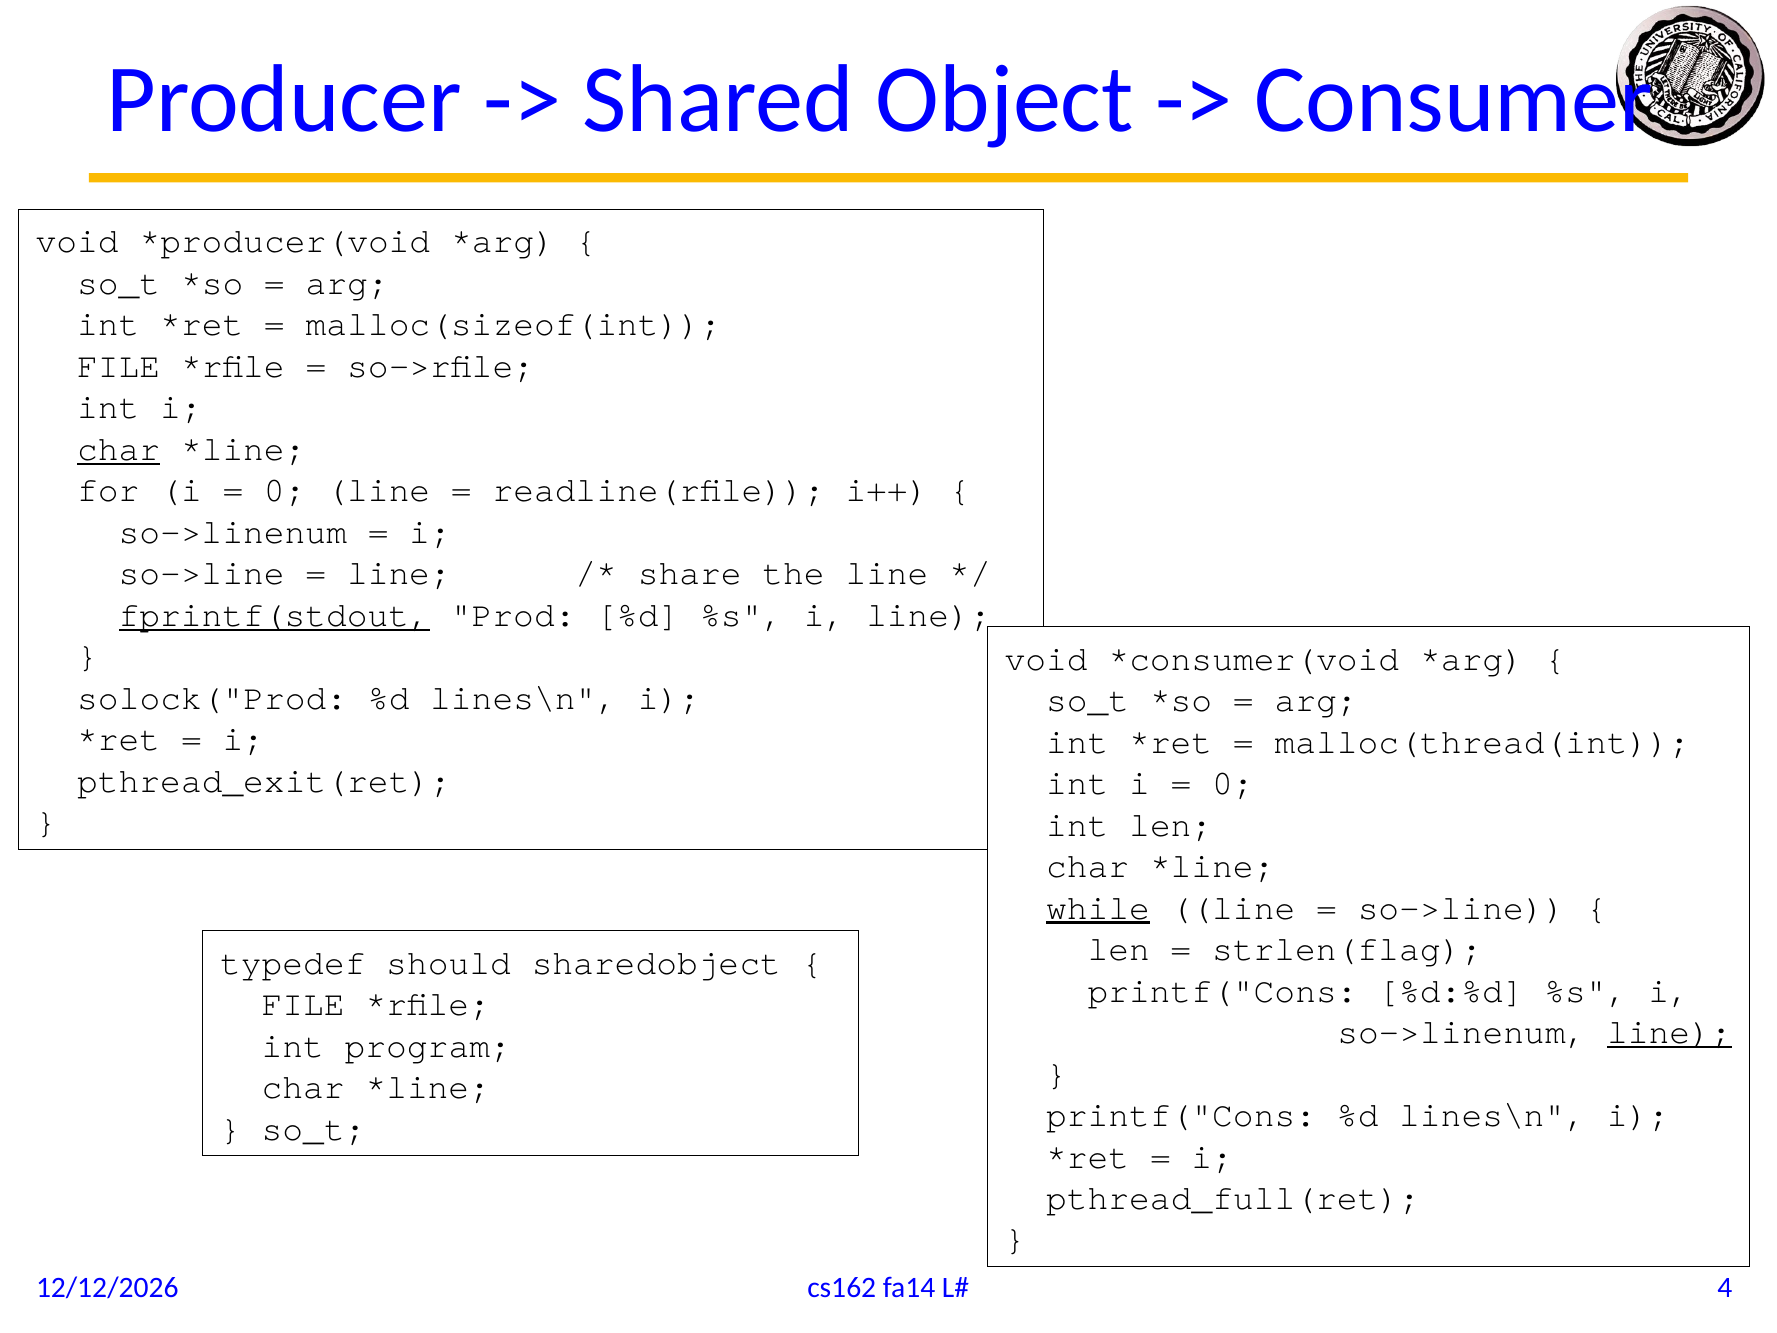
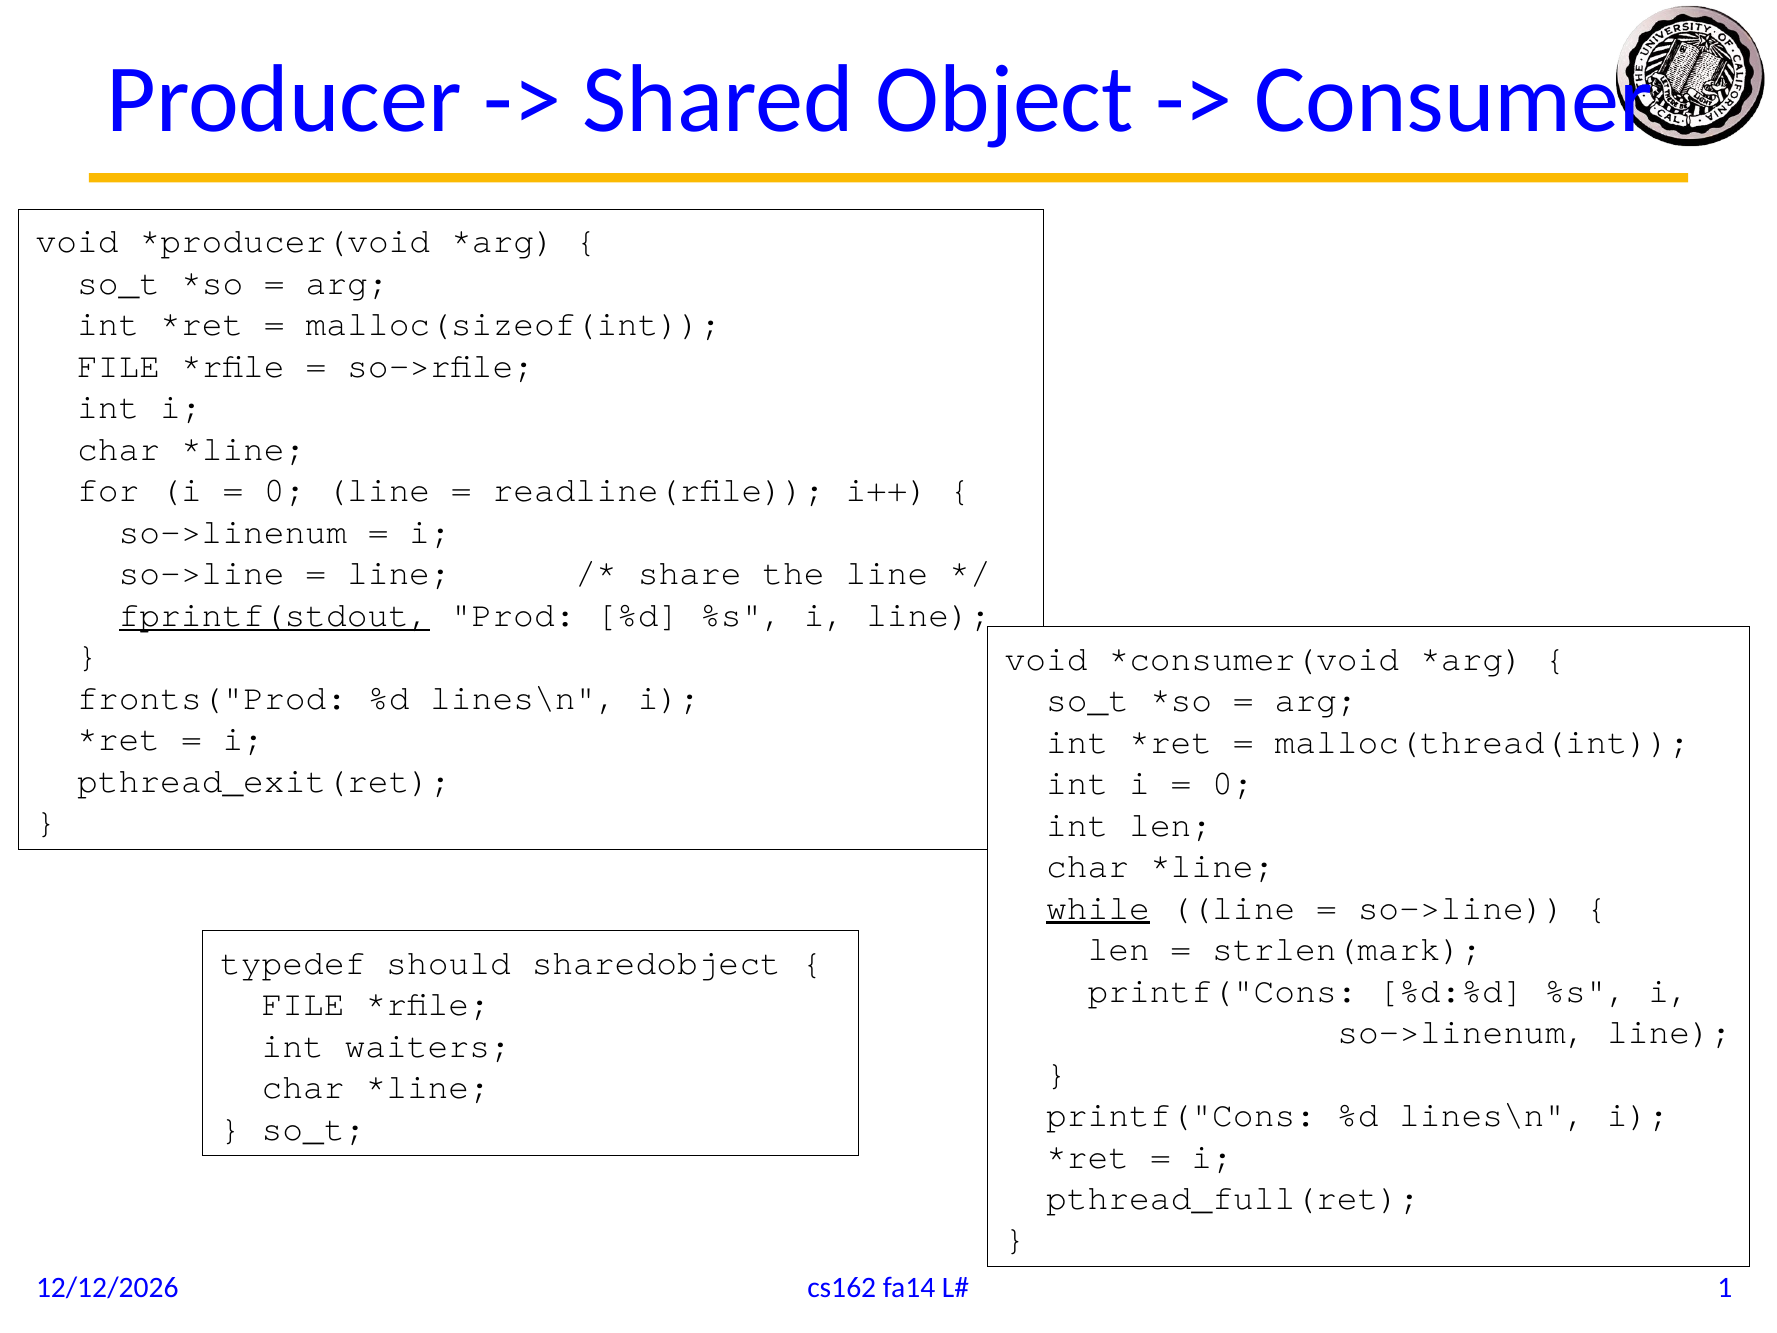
char underline: present -> none (119, 449)
solock("Prod: solock("Prod -> fronts("Prod (212, 698)
strlen(flag: strlen(flag -> strlen(mark (1347, 949)
line underline: present -> none (1669, 1032)
program: program -> waiters (428, 1045)
4: 4 -> 1 (1725, 1287)
